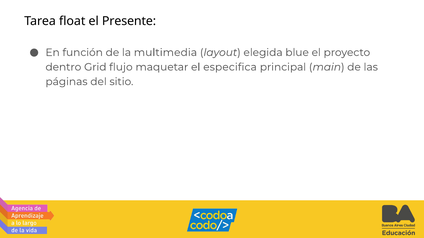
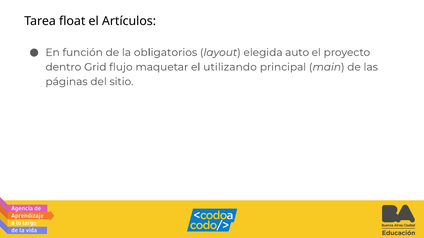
Presente: Presente -> Artículos (129, 21)
multimedia: multimedia -> obligatorios (165, 53)
blue: blue -> auto (297, 53)
especifica: especifica -> utilizando (230, 67)
